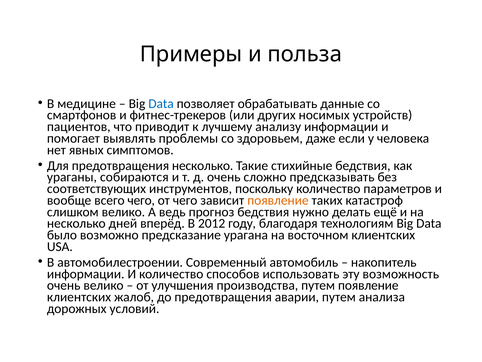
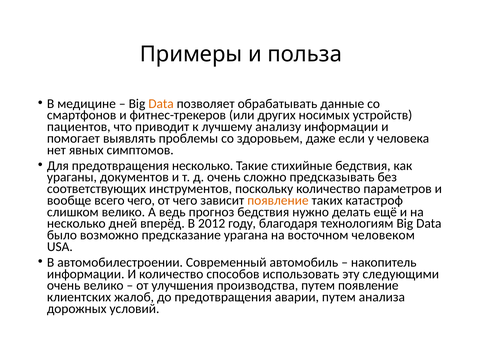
Data colour: blue -> orange (161, 103)
собираются: собираются -> документов (134, 177)
восточном клиентских: клиентских -> человеком (383, 235)
возможность: возможность -> следующими (401, 274)
